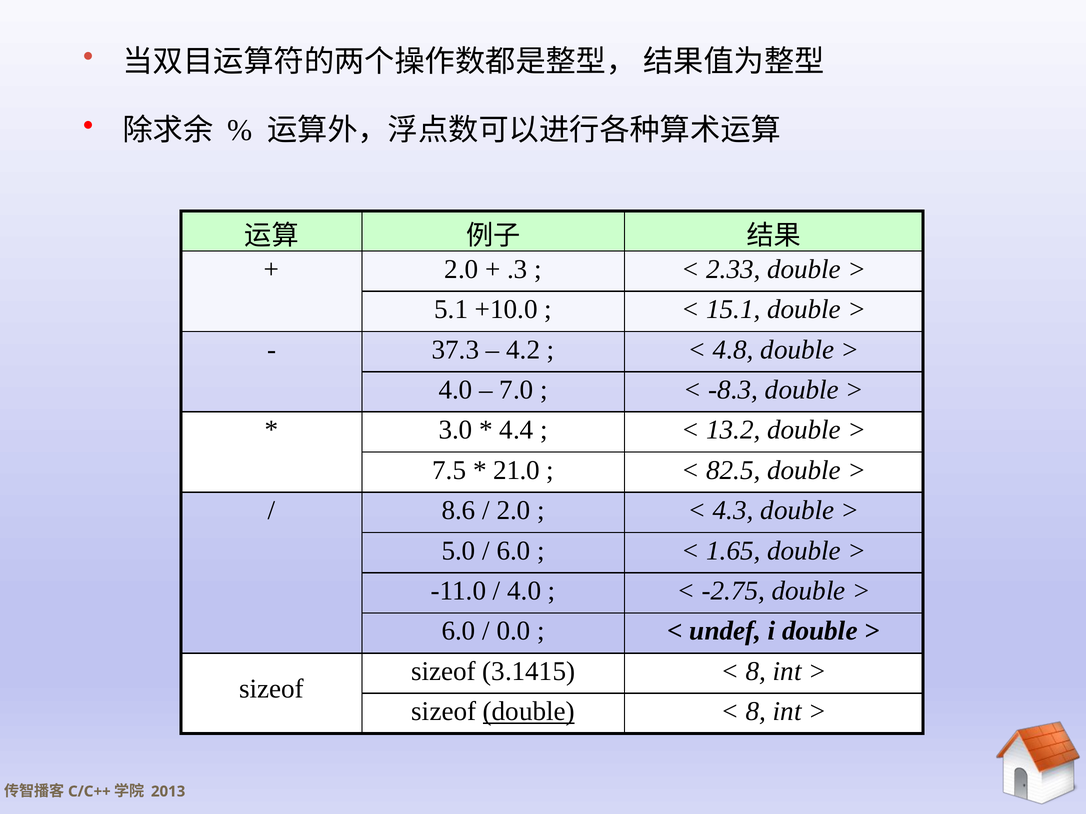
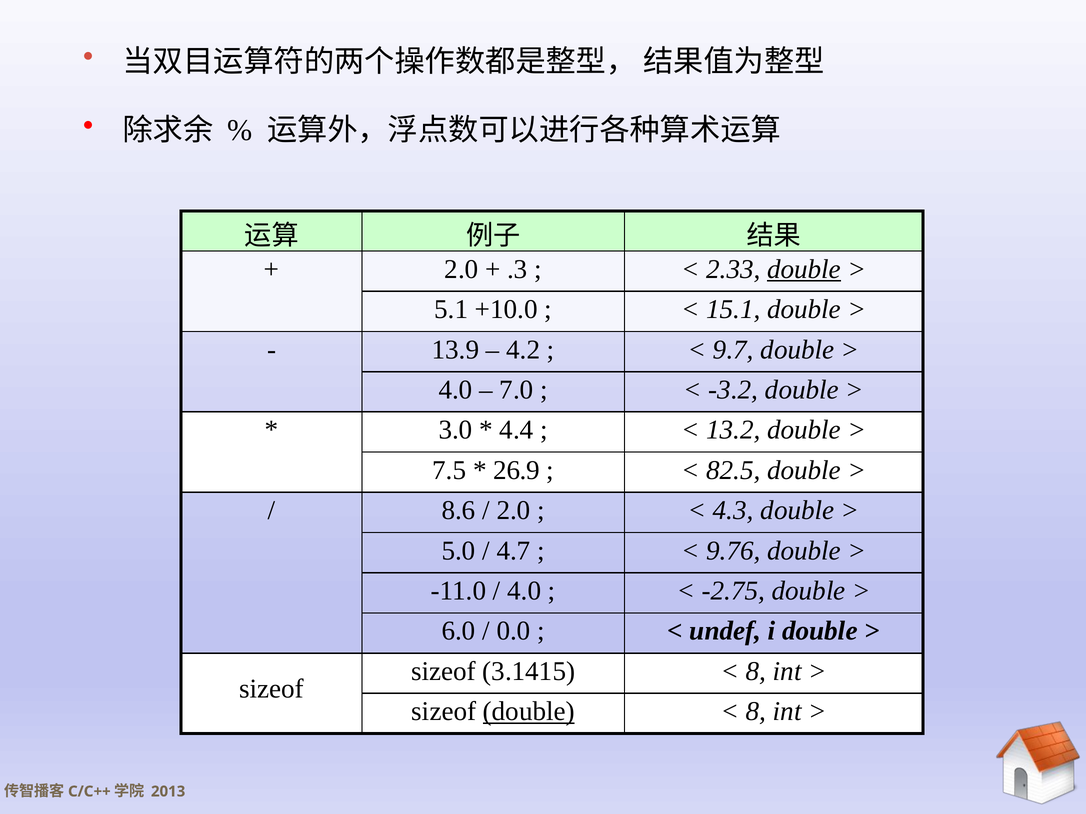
double underline: none -> present (804, 269)
37.3: 37.3 -> 13.9 (455, 350)
4.8: 4.8 -> 9.7 (733, 350)
-8.3: -8.3 -> -3.2 (733, 390)
21.0: 21.0 -> 26.9 (517, 470)
6.0: 6.0 -> 4.7 (514, 551)
1.65: 1.65 -> 9.76 (733, 551)
